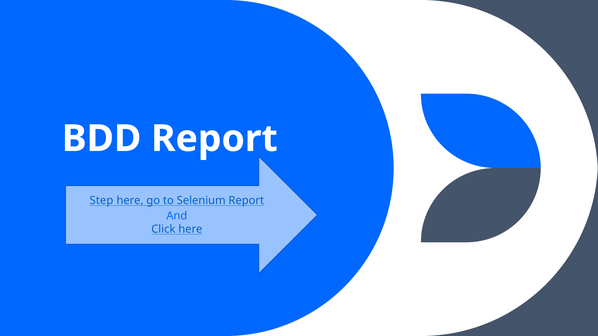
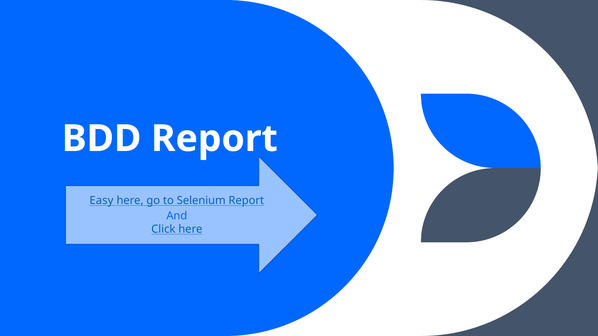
Step: Step -> Easy (101, 201)
